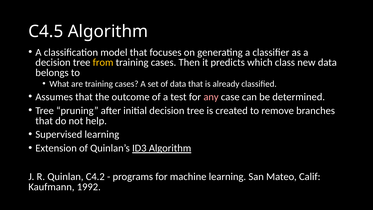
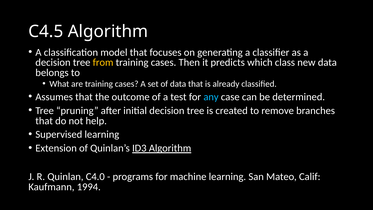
any colour: pink -> light blue (211, 97)
C4.2: C4.2 -> C4.0 (95, 177)
1992: 1992 -> 1994 (89, 187)
